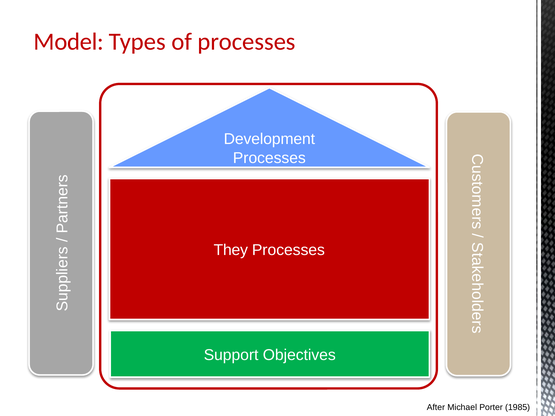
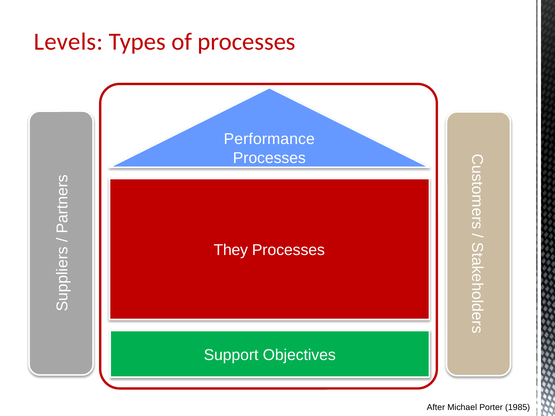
Model: Model -> Levels (68, 42)
Development: Development -> Performance (269, 139)
